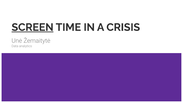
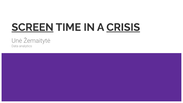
CRISIS underline: none -> present (123, 27)
